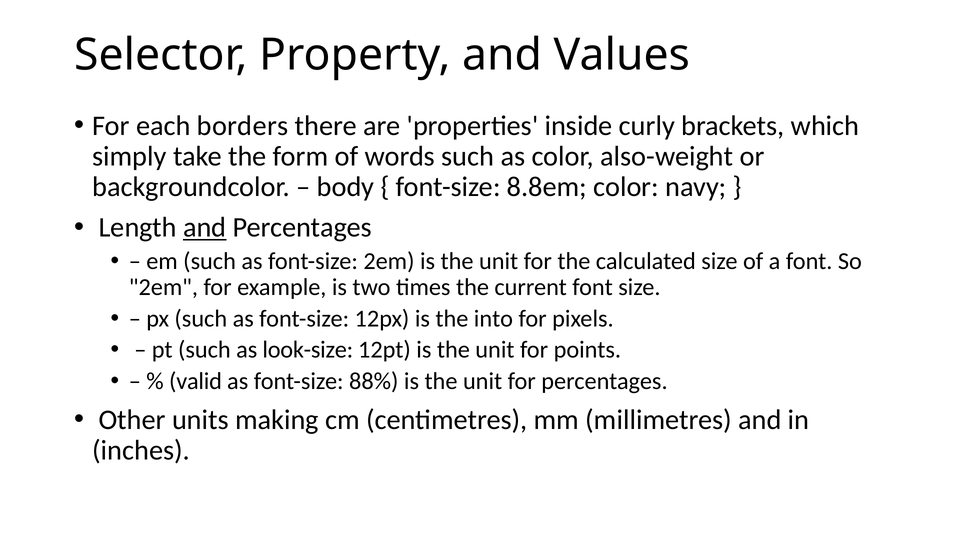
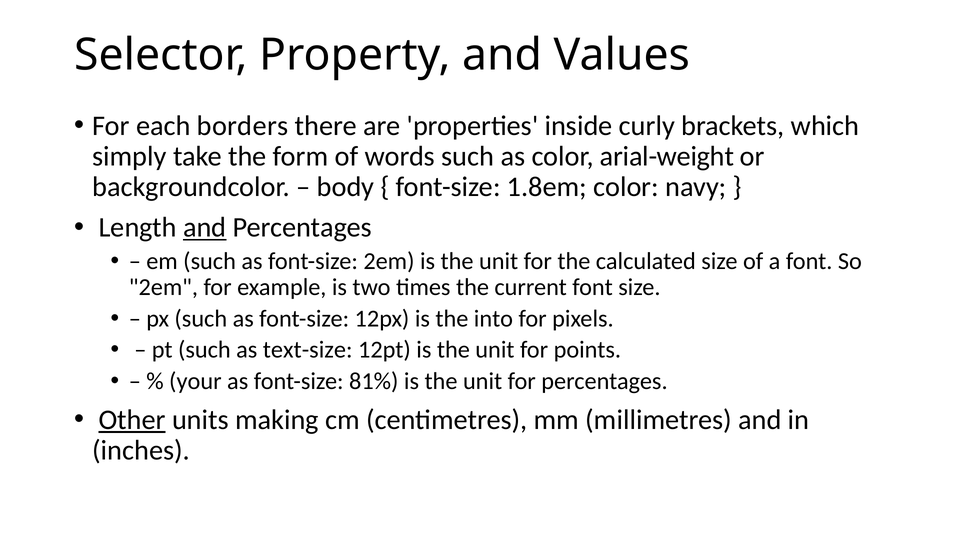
also-weight: also-weight -> arial-weight (667, 156)
8.8em: 8.8em -> 1.8em (547, 187)
look-size: look-size -> text-size (308, 350)
valid: valid -> your (195, 381)
88%: 88% -> 81% (374, 381)
Other underline: none -> present (132, 420)
